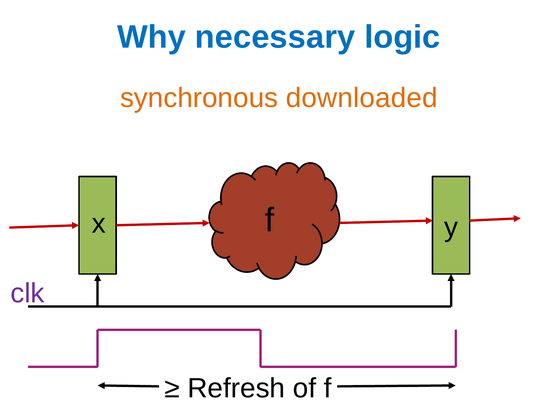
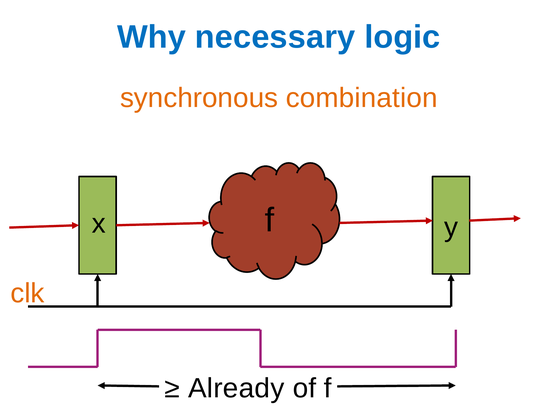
downloaded: downloaded -> combination (362, 98)
clk colour: purple -> orange (27, 294)
Refresh: Refresh -> Already (236, 389)
